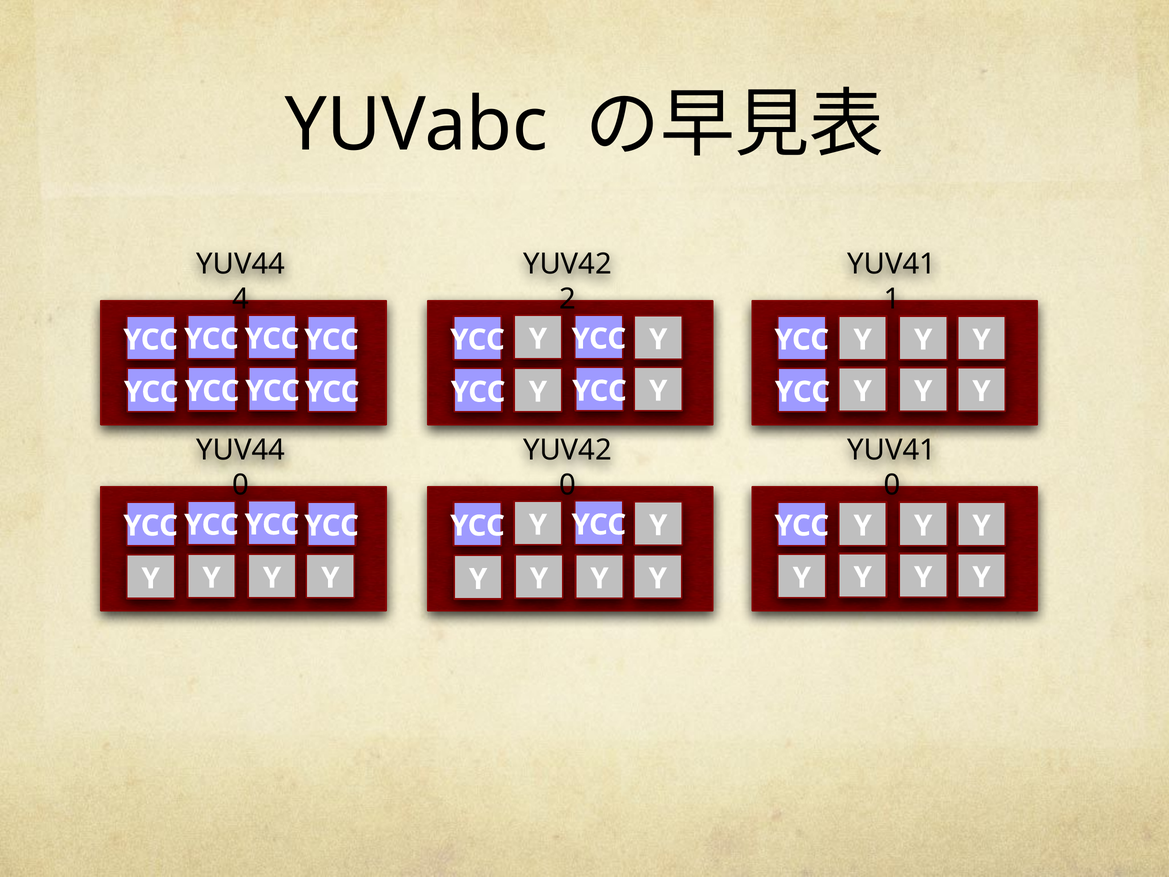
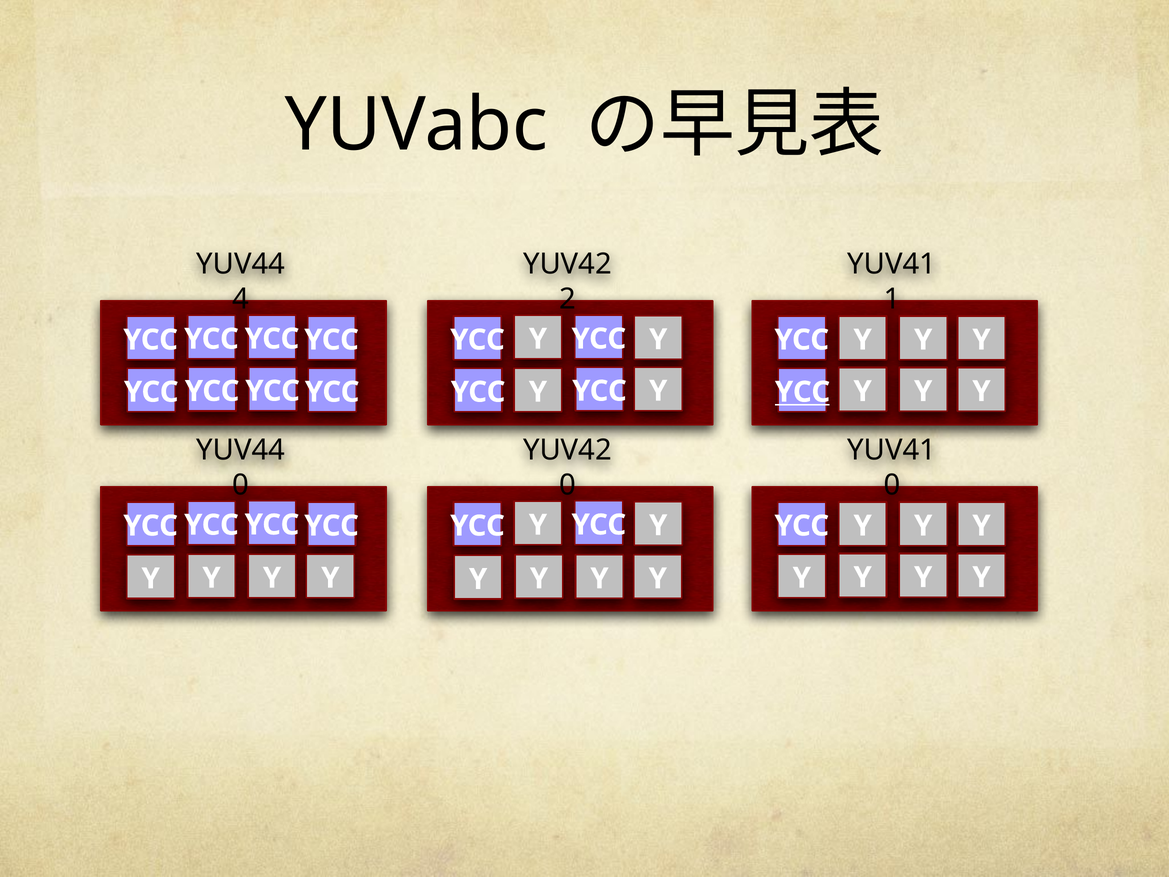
YCC underline: none -> present (803, 392)
